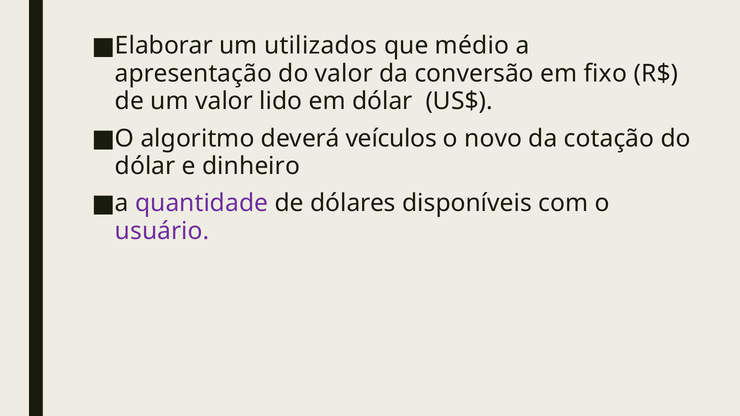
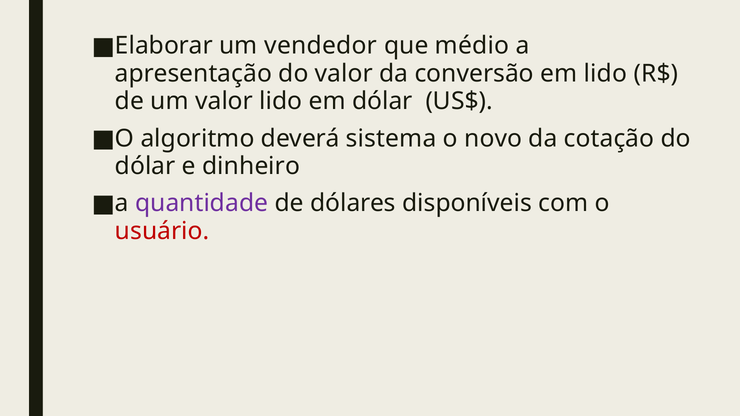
utilizados: utilizados -> vendedor (321, 46)
em fixo: fixo -> lido (605, 73)
veículos: veículos -> sistema (391, 138)
usuário colour: purple -> red (162, 231)
